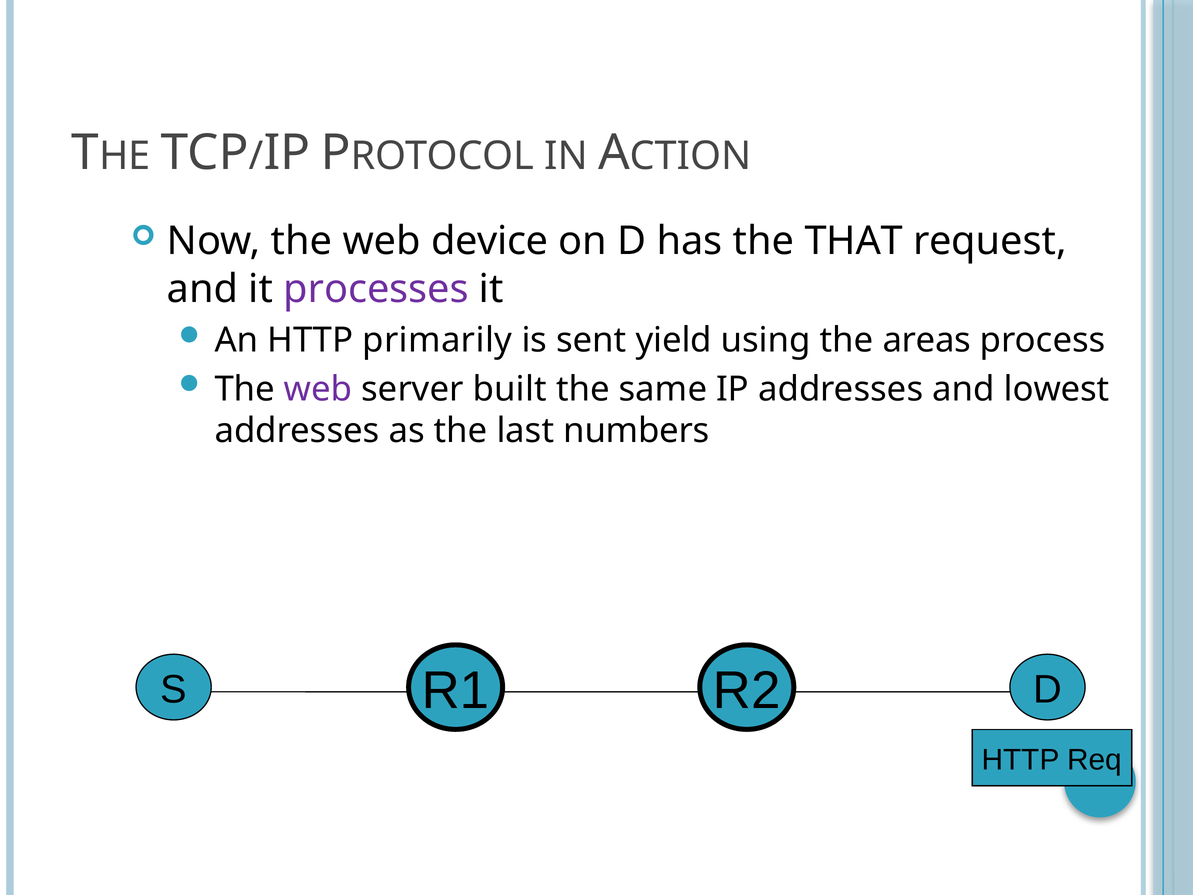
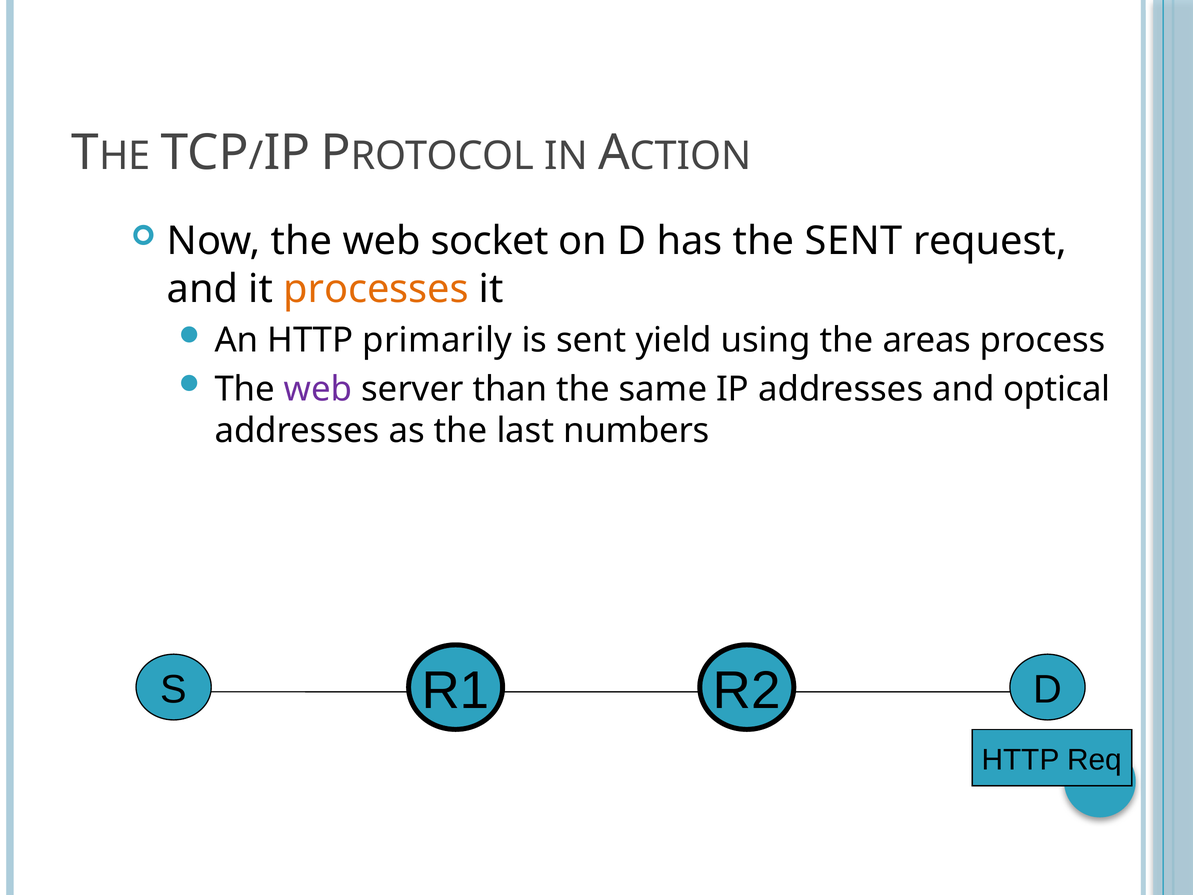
device: device -> socket (490, 241)
the THAT: THAT -> SENT (854, 241)
processes colour: purple -> orange (376, 289)
built: built -> than (510, 389)
lowest: lowest -> optical (1057, 389)
